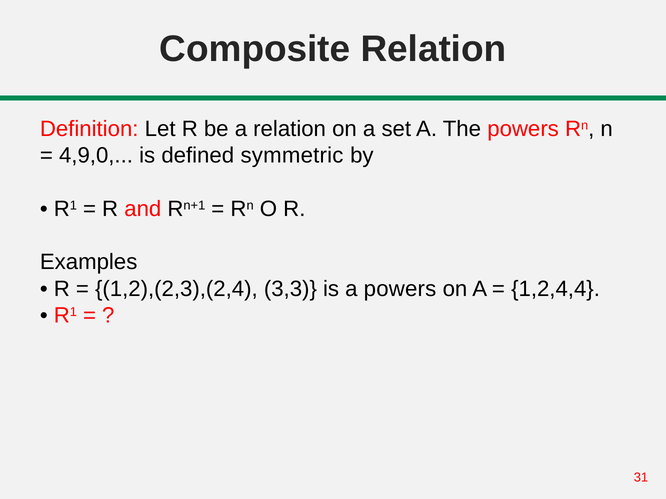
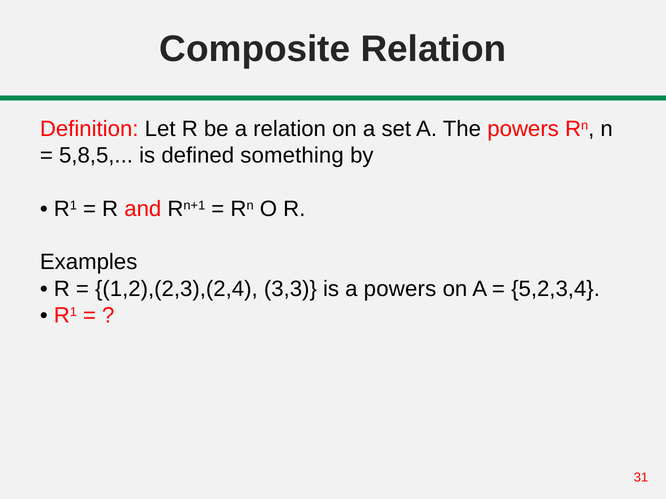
4,9,0: 4,9,0 -> 5,8,5 (96, 156)
symmetric: symmetric -> something (292, 156)
1,2,4,4: 1,2,4,4 -> 5,2,3,4 (556, 289)
